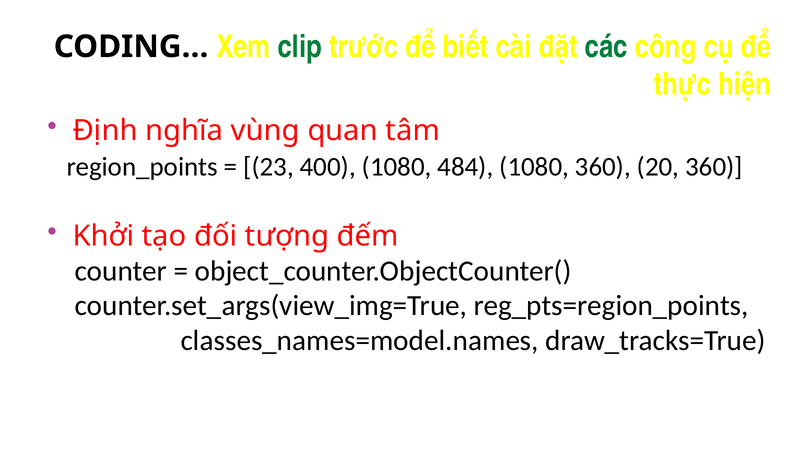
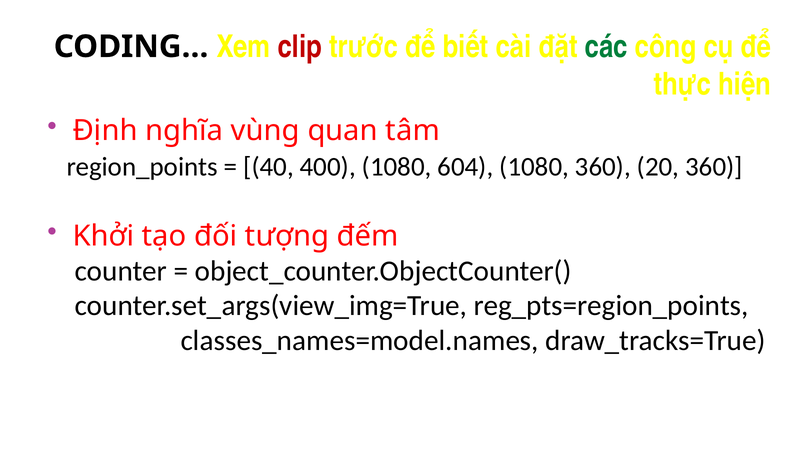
clip colour: green -> red (300, 47)
23: 23 -> 40 (269, 167)
484: 484 -> 604 (465, 167)
